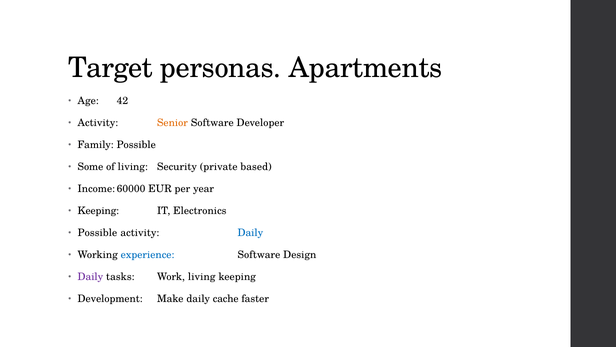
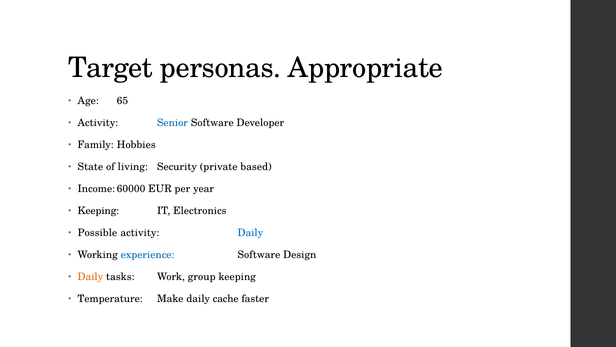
Apartments: Apartments -> Appropriate (366, 68)
42: 42 -> 65 (122, 101)
Senior colour: orange -> blue (172, 123)
Family Possible: Possible -> Hobbies (136, 145)
Some: Some -> State (90, 167)
Daily colour: purple -> orange (90, 276)
Work living: living -> group (202, 276)
Development: Development -> Temperature (110, 298)
